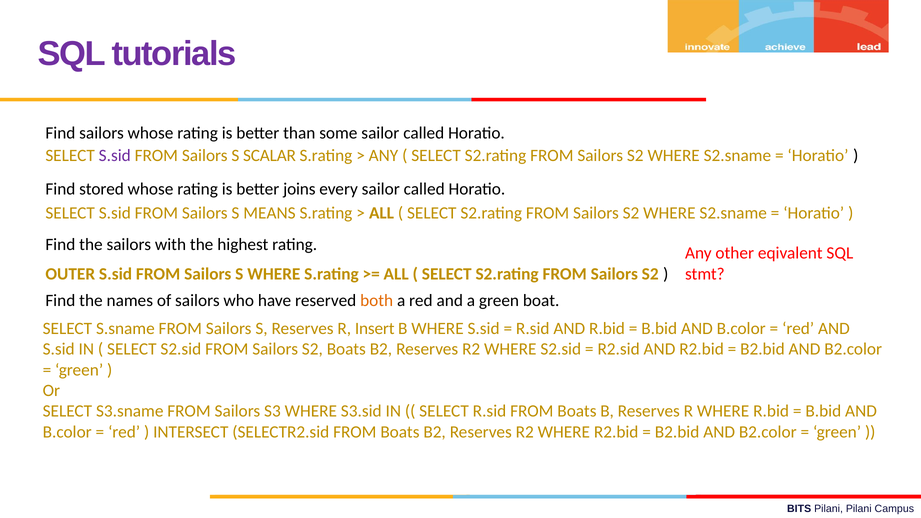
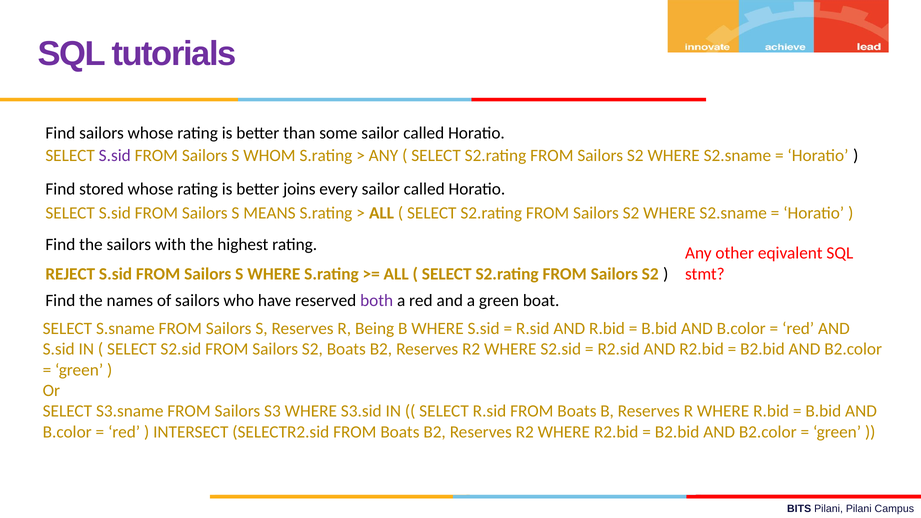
SCALAR: SCALAR -> WHOM (269, 156)
OUTER: OUTER -> REJECT (70, 274)
both colour: orange -> purple (377, 301)
Insert: Insert -> Being (375, 328)
